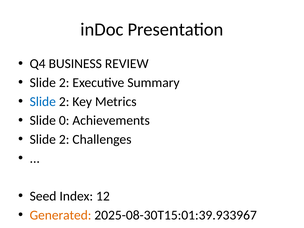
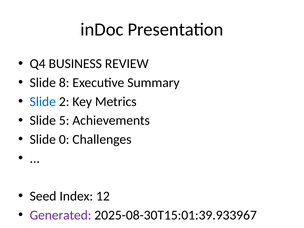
2: 2 -> 8 (64, 83)
0: 0 -> 5 (64, 121)
2: 2 -> 0 (64, 139)
Generated colour: orange -> purple (61, 215)
